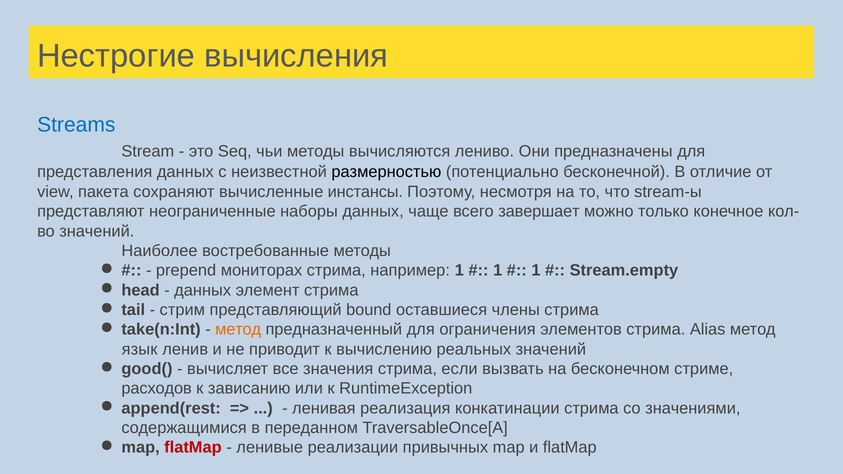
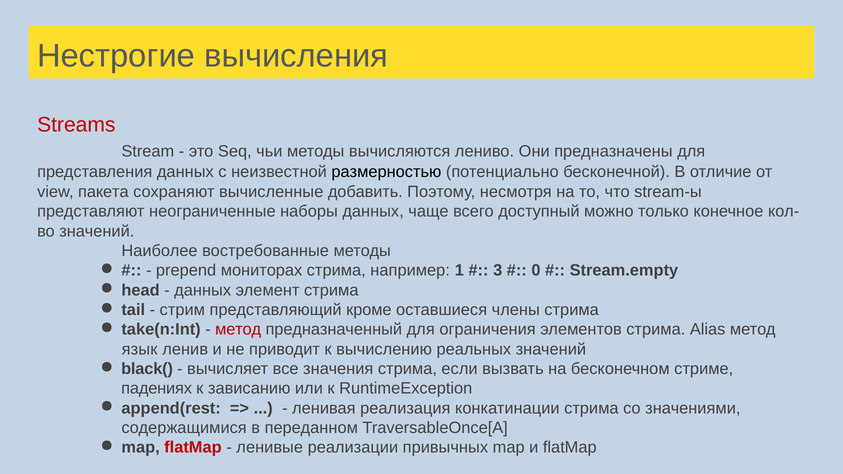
Streams colour: blue -> red (76, 125)
инстансы: инстансы -> добавить (365, 192)
завершает: завершает -> доступный (539, 212)
1: 1 -> 3 (498, 271)
1: 1 -> 0 (536, 271)
bound: bound -> кроме (369, 310)
метод colour: orange -> red (238, 330)
good(: good( -> black( (147, 369)
расходов: расходов -> падениях (157, 389)
